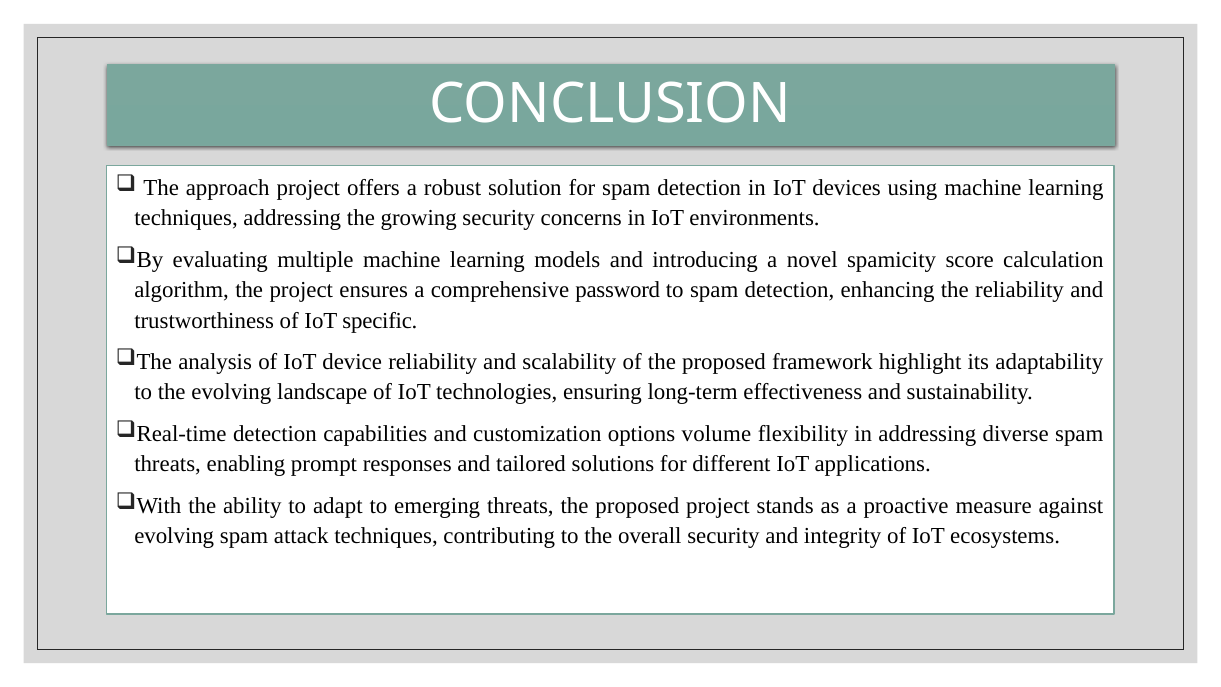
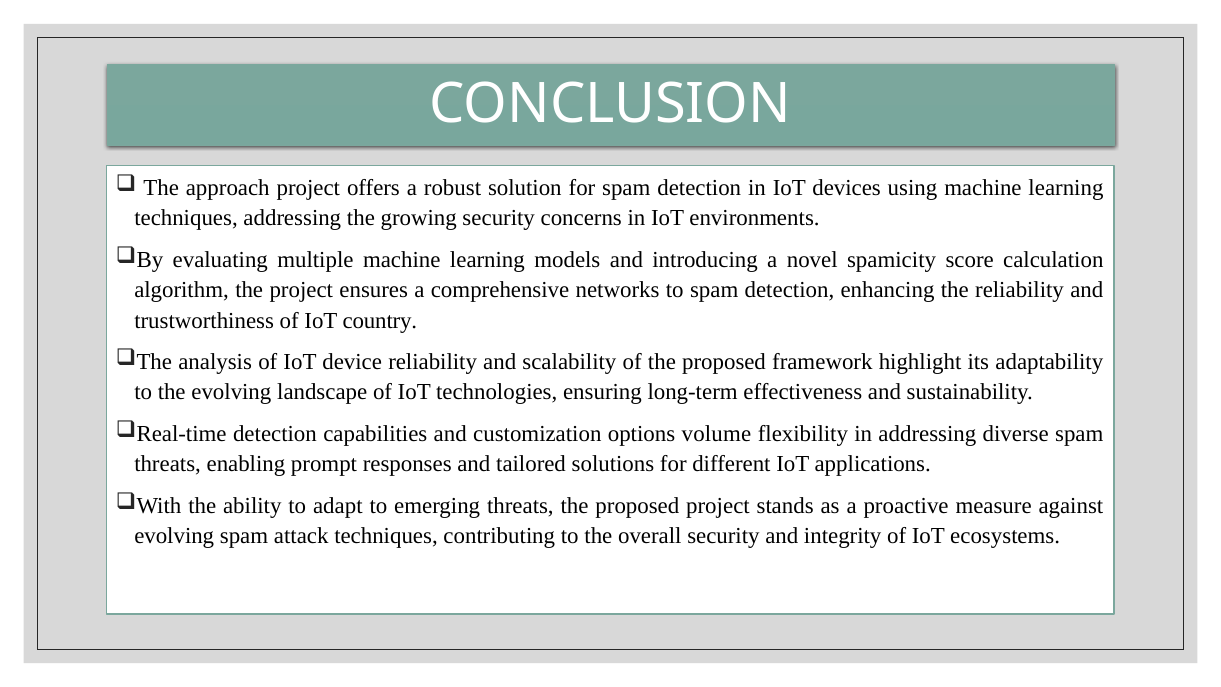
password: password -> networks (618, 290)
specific: specific -> country (380, 320)
